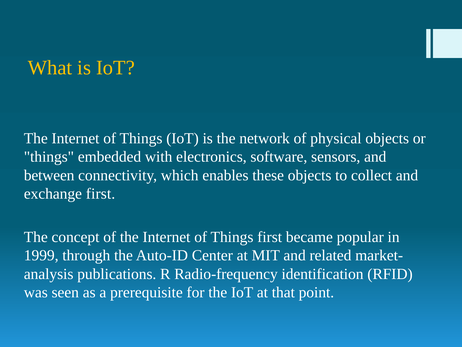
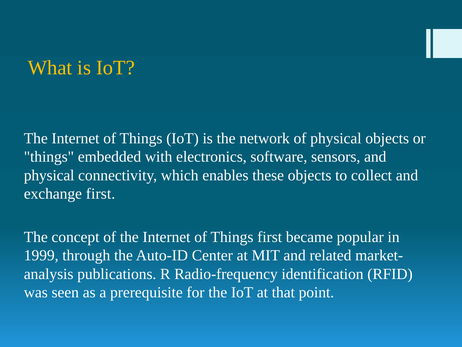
between: between -> physical (49, 175)
